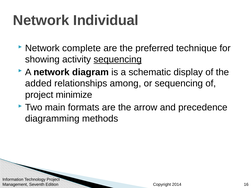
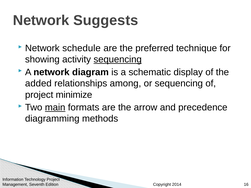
Individual: Individual -> Suggests (106, 20)
complete: complete -> schedule (81, 48)
main underline: none -> present (55, 108)
